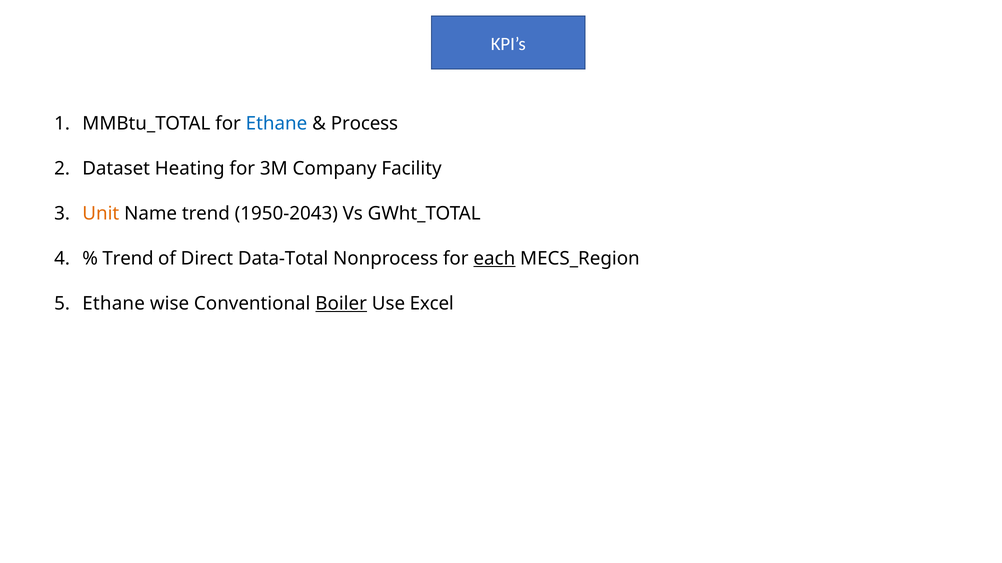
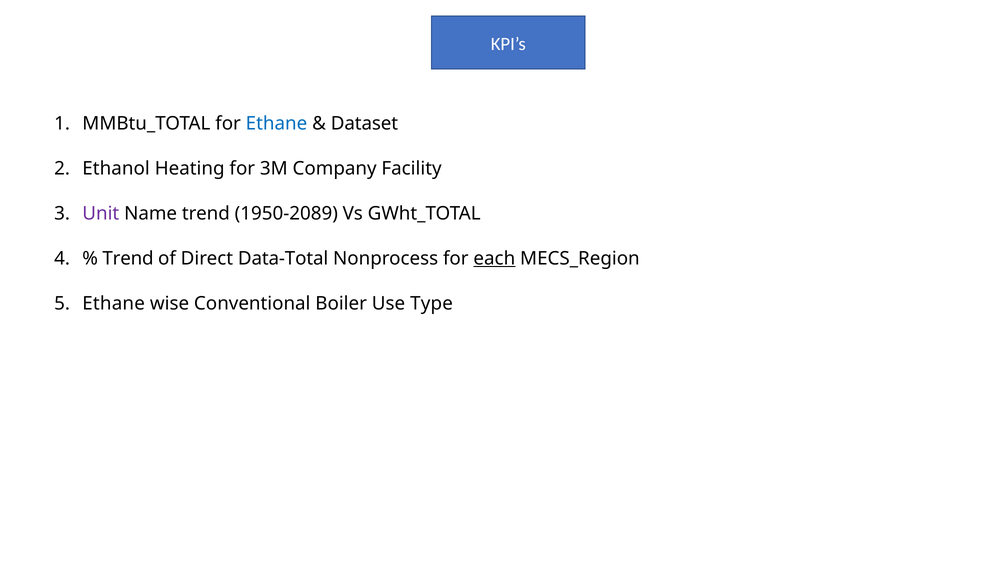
Process: Process -> Dataset (364, 124)
Dataset: Dataset -> Ethanol (116, 169)
Unit colour: orange -> purple (101, 214)
1950-2043: 1950-2043 -> 1950-2089 (286, 214)
Boiler underline: present -> none (341, 304)
Excel: Excel -> Type (432, 304)
